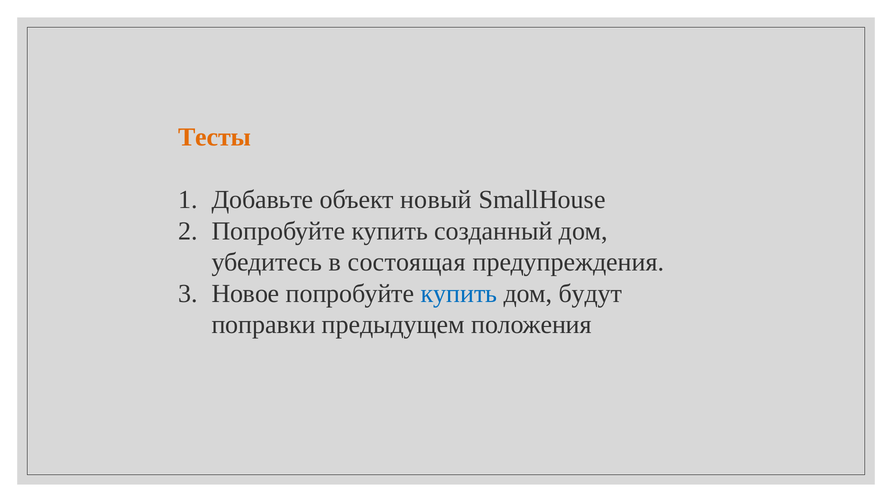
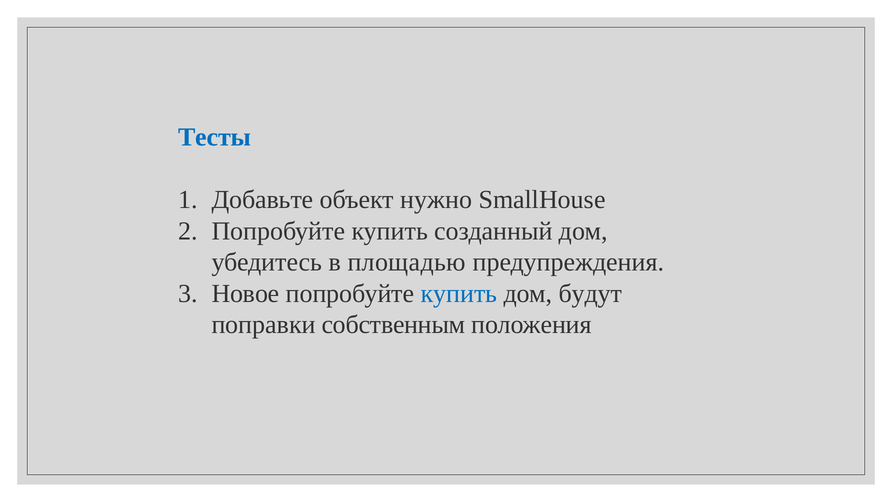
Тесты colour: orange -> blue (215, 137)
новый: новый -> нужно (436, 200)
состоящая: состоящая -> площадью (407, 262)
предыдущем: предыдущем -> собственным (393, 325)
